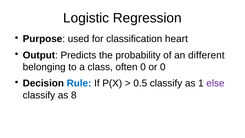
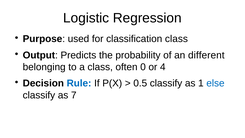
classification heart: heart -> class (176, 39)
or 0: 0 -> 4 (163, 67)
else colour: purple -> blue (215, 83)
8: 8 -> 7 (74, 95)
